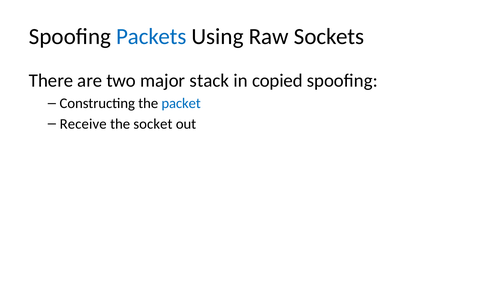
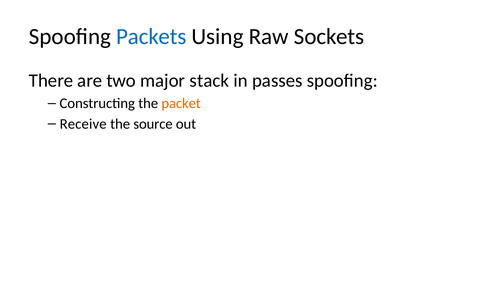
copied: copied -> passes (277, 81)
packet colour: blue -> orange (181, 103)
socket: socket -> source (153, 124)
